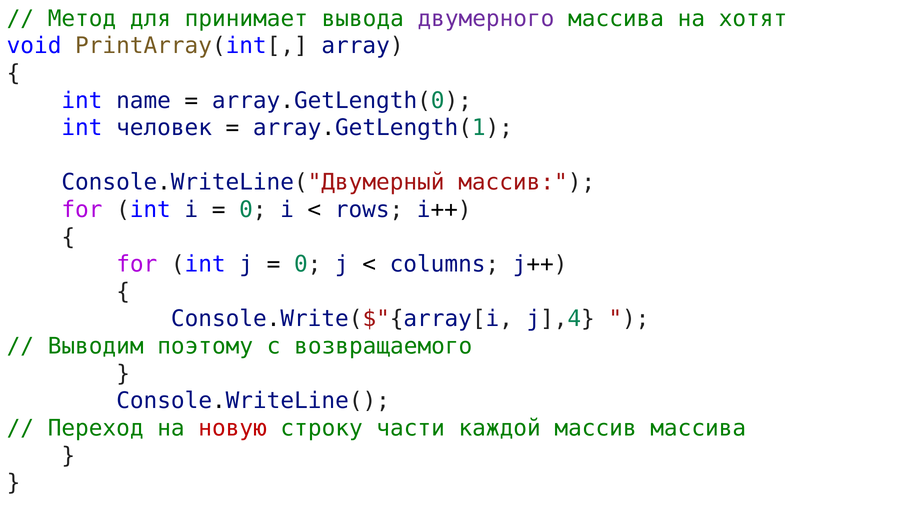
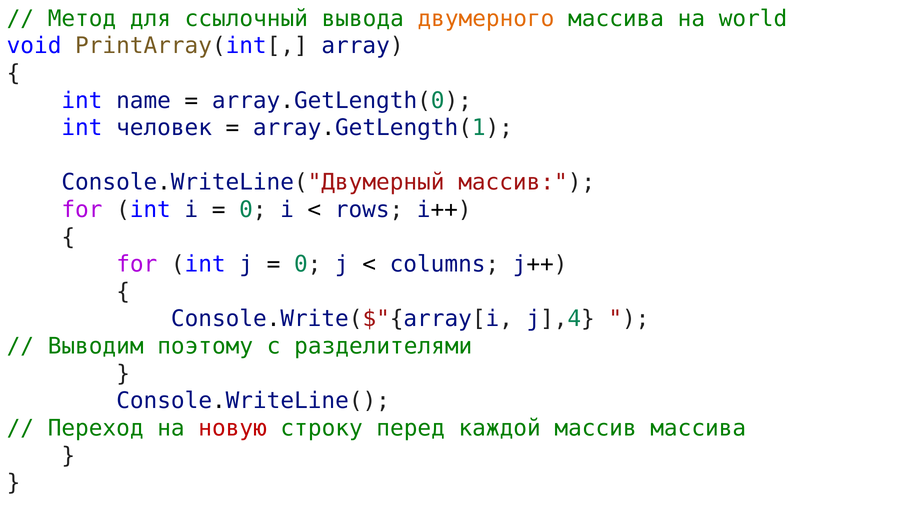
принимает: принимает -> ссылочный (246, 19)
двумерного colour: purple -> orange (486, 19)
хотят: хотят -> world (753, 19)
возвращаемого: возвращаемого -> разделителями (383, 346)
части: части -> перед (411, 428)
